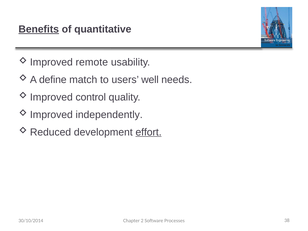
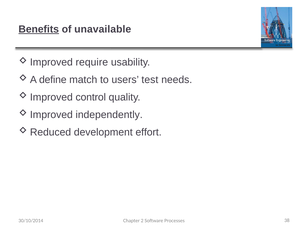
quantitative: quantitative -> unavailable (103, 29)
remote: remote -> require (92, 62)
well: well -> test (150, 80)
effort underline: present -> none (149, 132)
